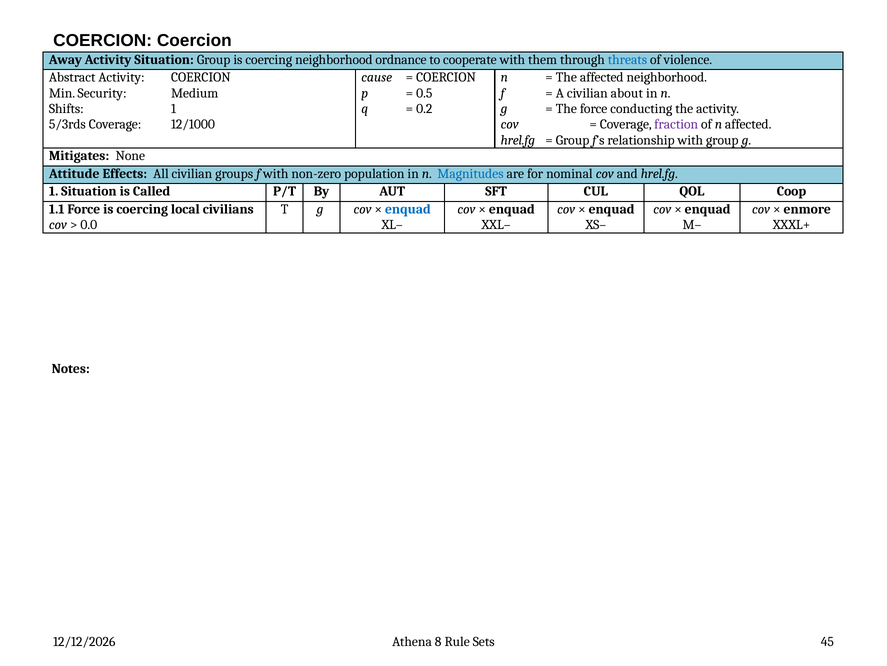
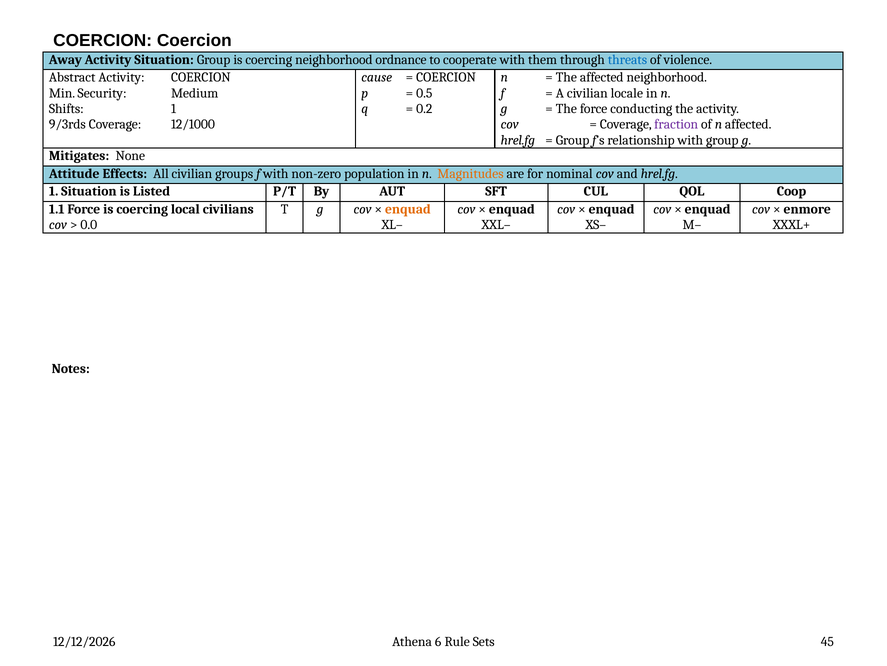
about: about -> locale (627, 93)
5/3rds: 5/3rds -> 9/3rds (67, 124)
Magnitudes colour: blue -> orange (470, 173)
Called: Called -> Listed (152, 191)
enquad colour: blue -> orange (408, 209)
8: 8 -> 6 (438, 641)
